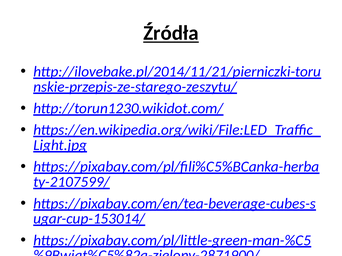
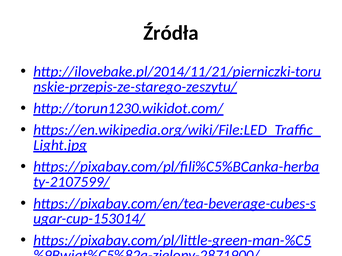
Źródła underline: present -> none (171, 33)
